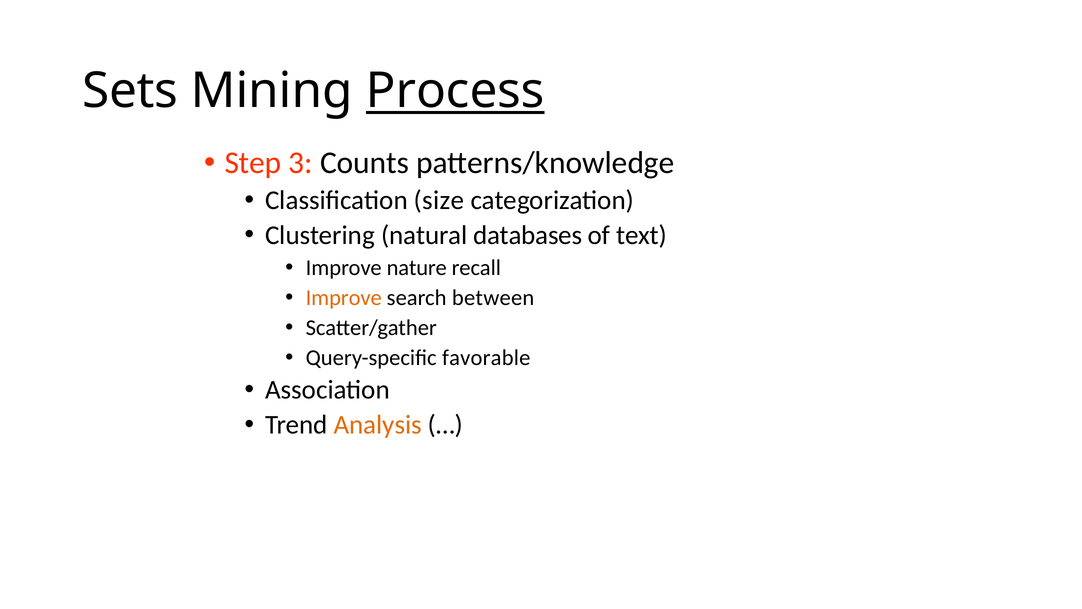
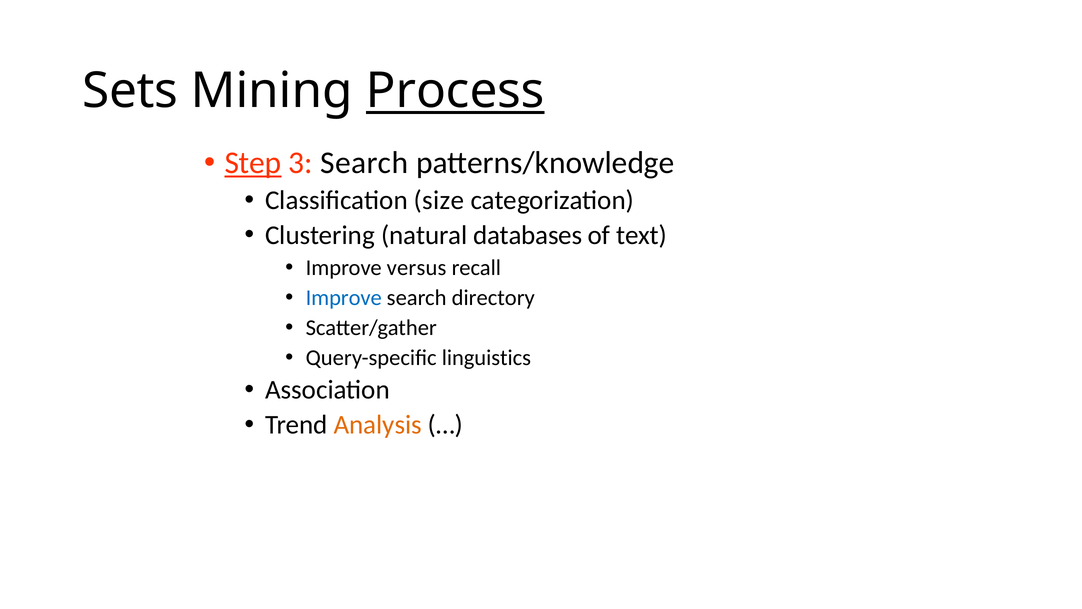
Step underline: none -> present (253, 163)
3 Counts: Counts -> Search (364, 163)
nature: nature -> versus (417, 267)
Improve colour: orange -> blue (344, 297)
between: between -> directory (493, 297)
favorable: favorable -> linguistics (486, 357)
